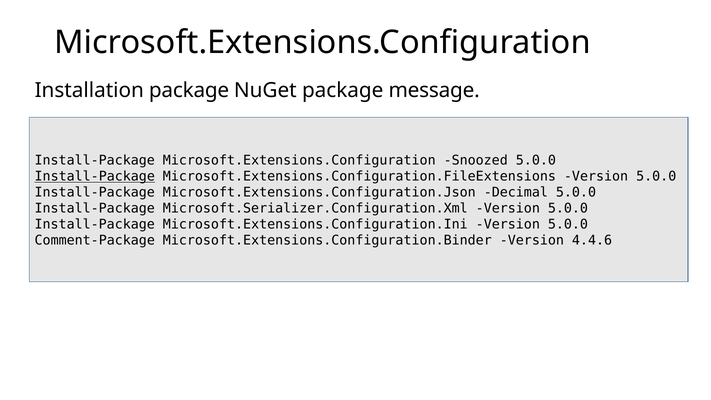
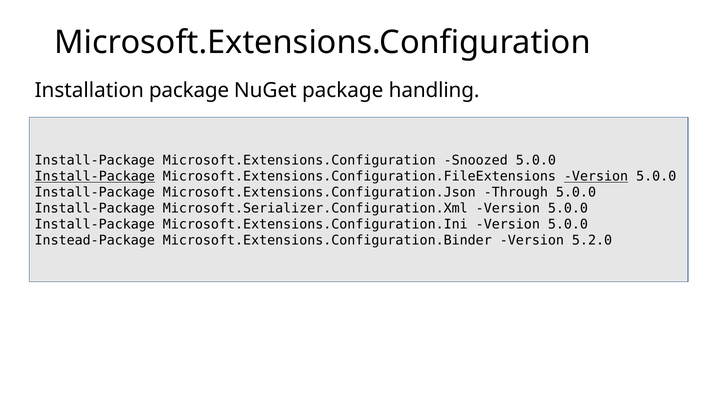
message: message -> handling (434, 90)
Version underline: none -> present (596, 176)
Decimal: Decimal -> Through (516, 192)
Comment-Package: Comment-Package -> Instead-Package (95, 240)
4.4.6: 4.4.6 -> 5.2.0 (592, 240)
